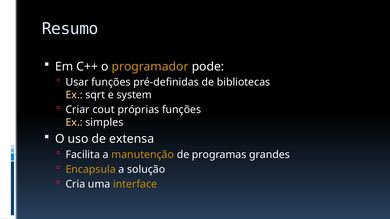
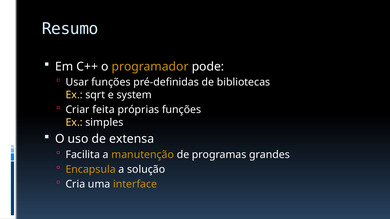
cout: cout -> feita (104, 110)
